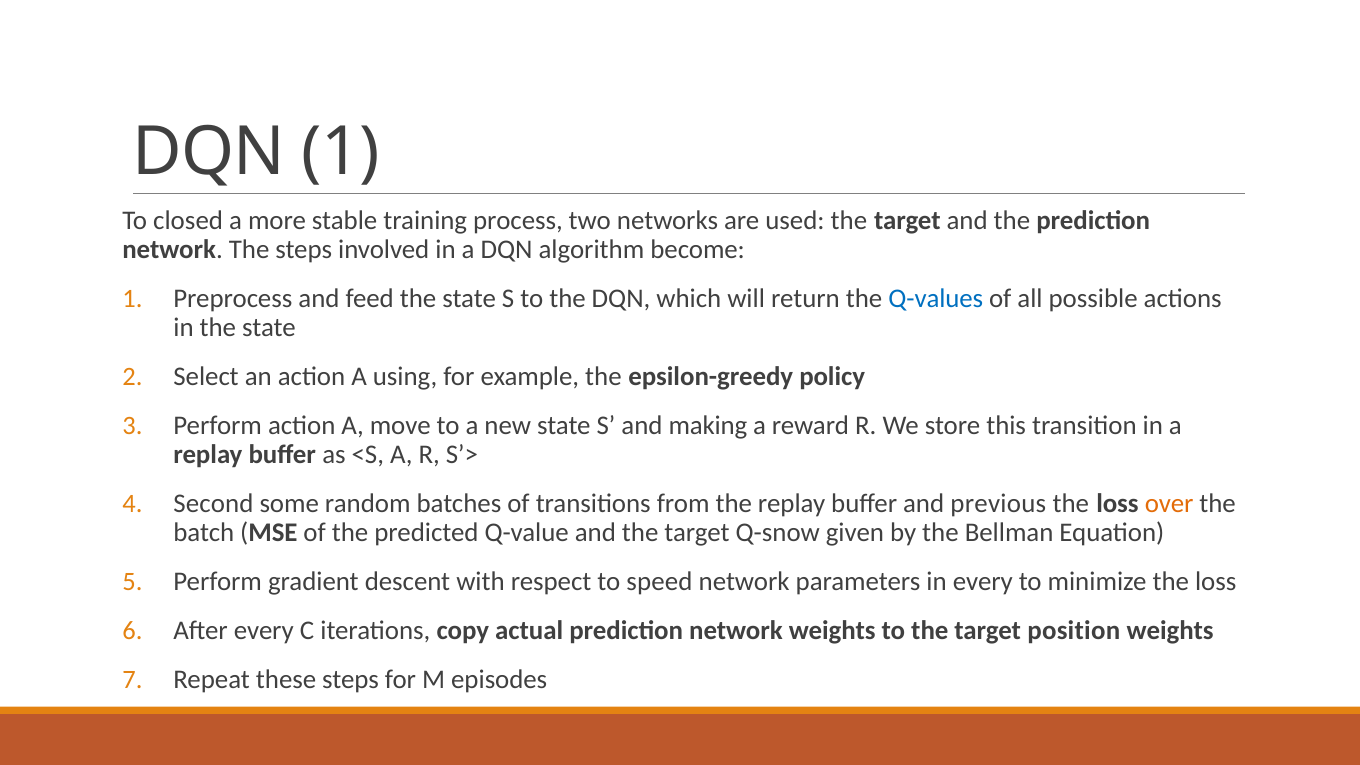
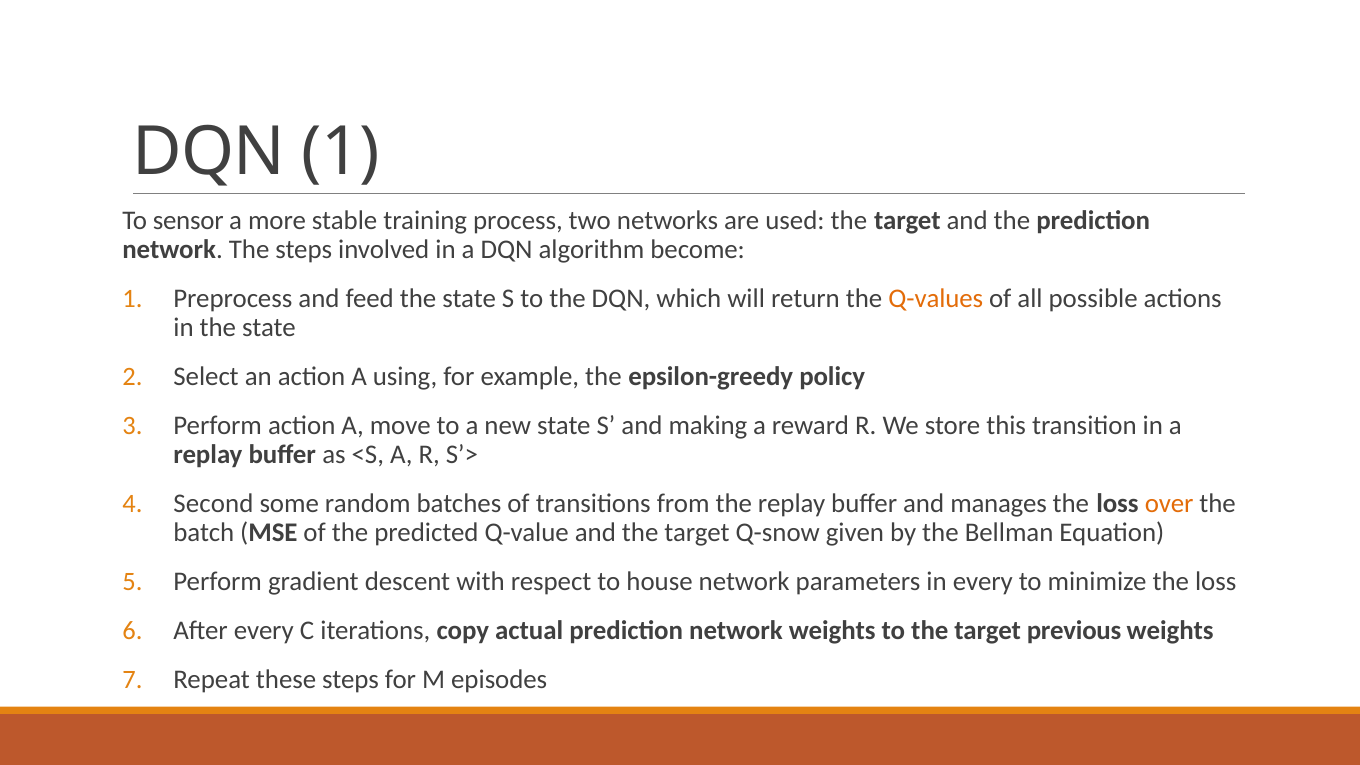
closed: closed -> sensor (188, 221)
Q-values colour: blue -> orange (936, 299)
previous: previous -> manages (999, 504)
speed: speed -> house (660, 582)
position: position -> previous (1074, 631)
